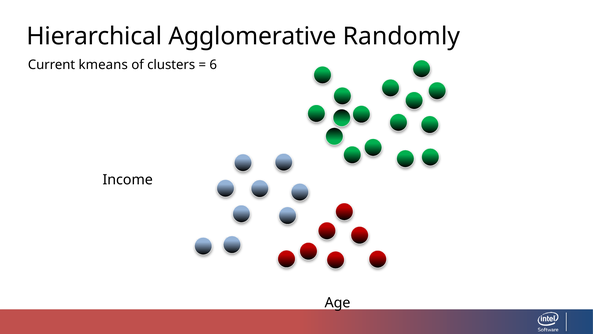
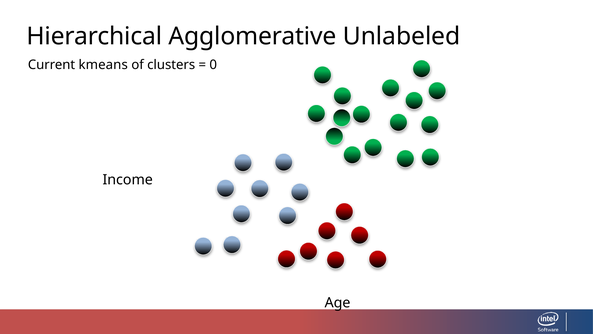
Randomly: Randomly -> Unlabeled (402, 36)
6: 6 -> 0 (213, 65)
